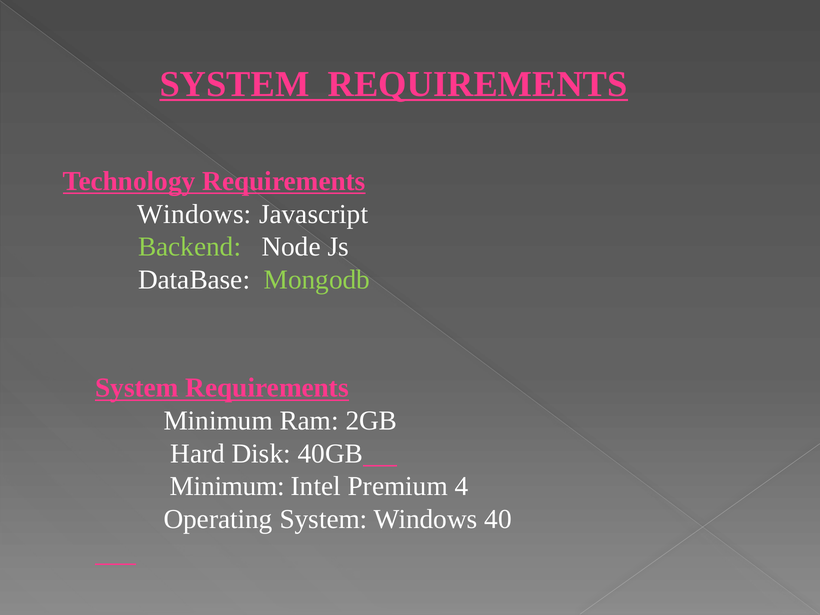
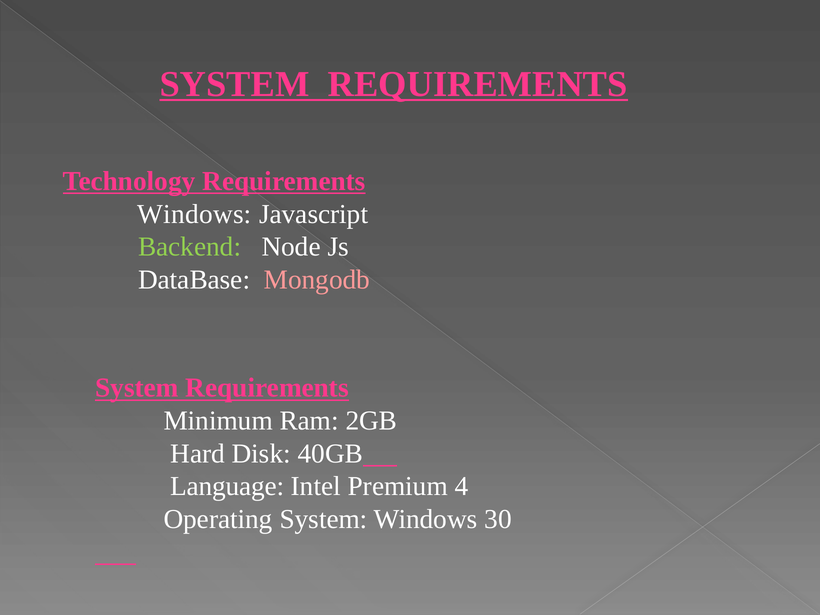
Mongodb colour: light green -> pink (317, 280)
Minimum: Minimum -> Language (227, 486)
40: 40 -> 30 (498, 519)
